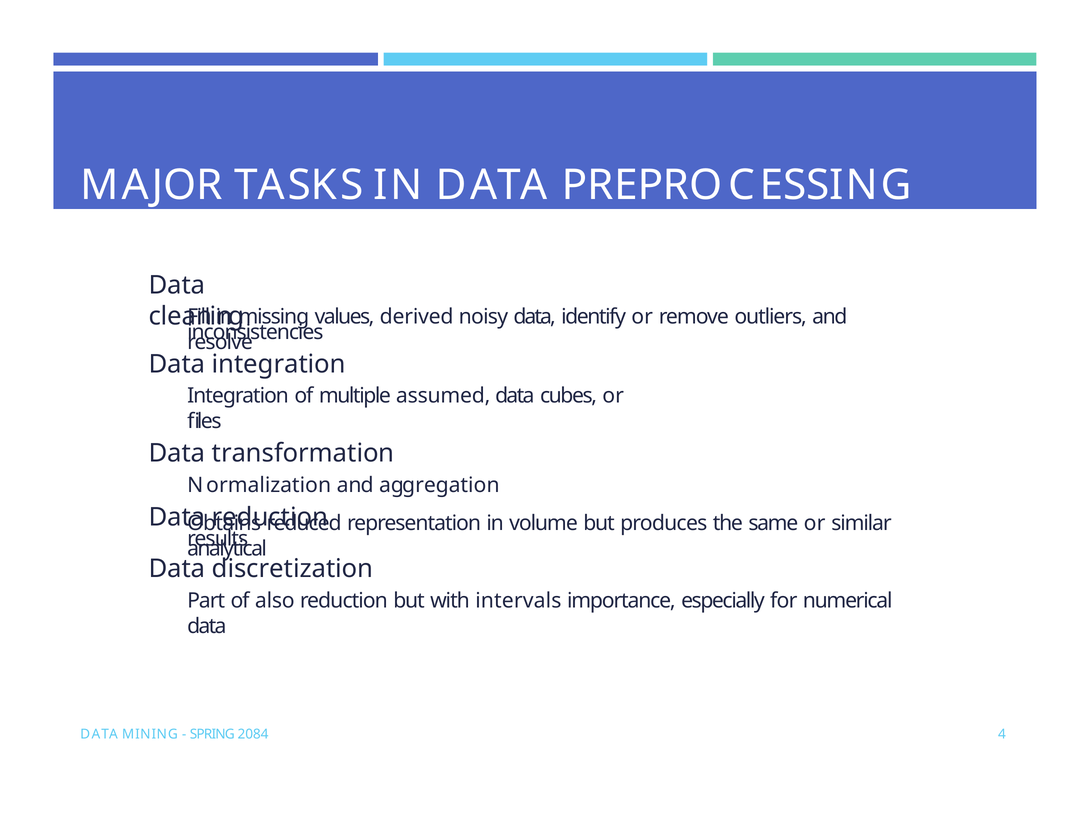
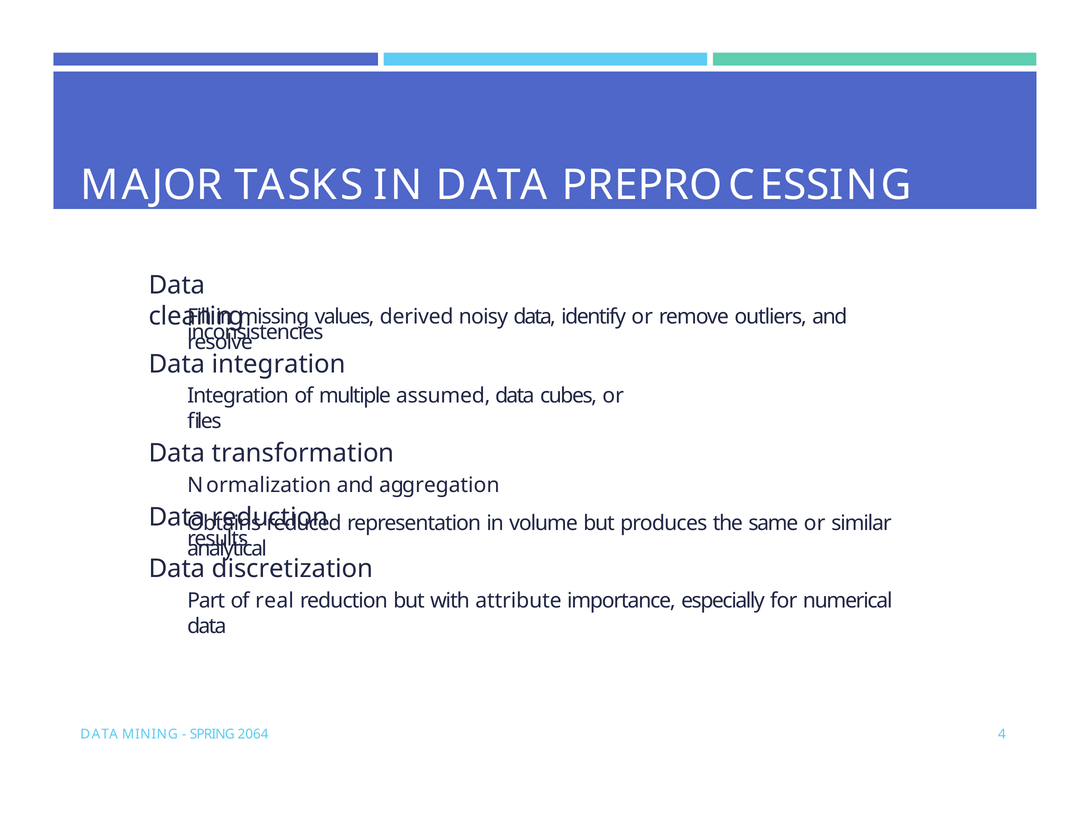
also: also -> real (275, 600)
intervals: intervals -> attribute (518, 600)
2084: 2084 -> 2064 (253, 733)
